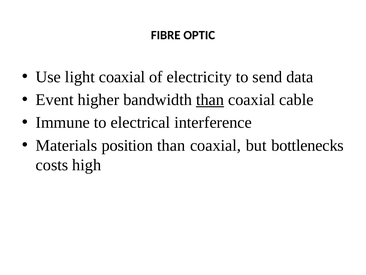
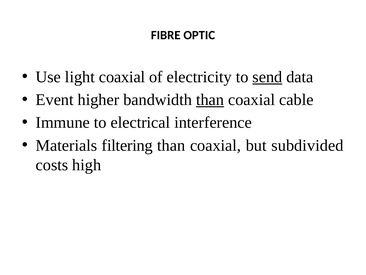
send underline: none -> present (267, 77)
position: position -> filtering (127, 145)
bottlenecks: bottlenecks -> subdivided (307, 145)
